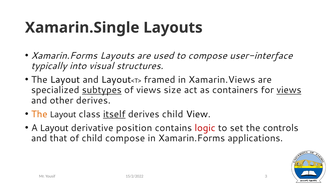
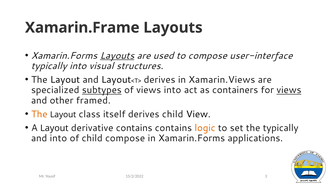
Xamarin.Single: Xamarin.Single -> Xamarin.Frame (82, 28)
Layouts underline: none -> present (117, 55)
framed: framed -> derives (160, 79)
views size: size -> into (173, 90)
other derives: derives -> framed (93, 100)
itself underline: present -> none (114, 114)
derivative position: position -> contains (134, 128)
logic colour: red -> orange (205, 128)
the controls: controls -> typically (281, 128)
and that: that -> into (58, 138)
